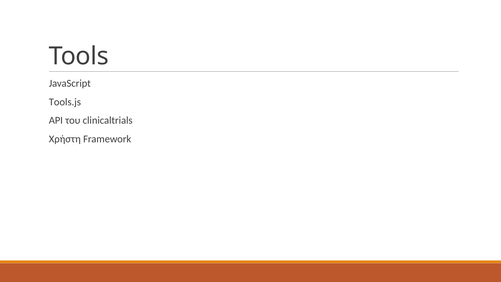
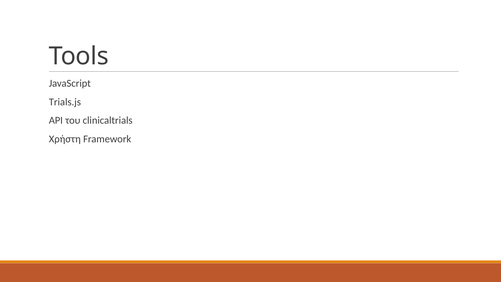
Tools.js: Tools.js -> Trials.js (65, 102)
